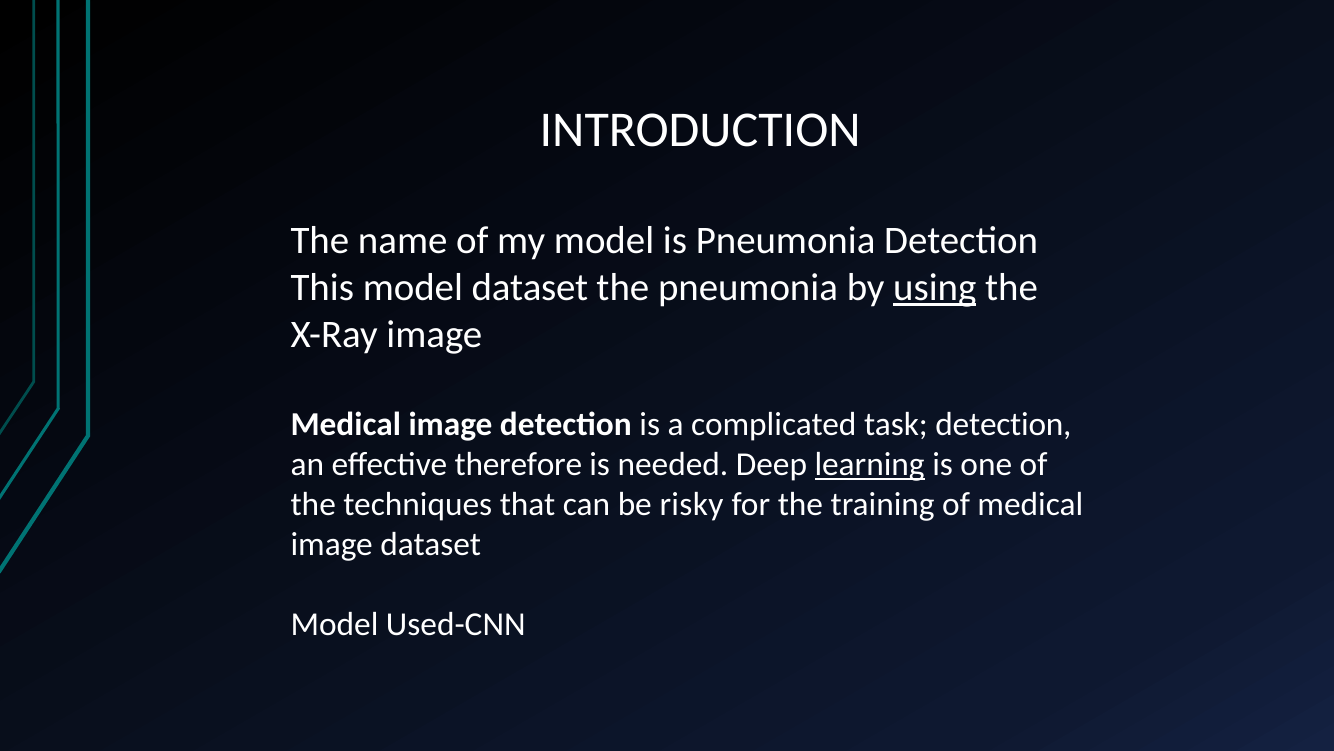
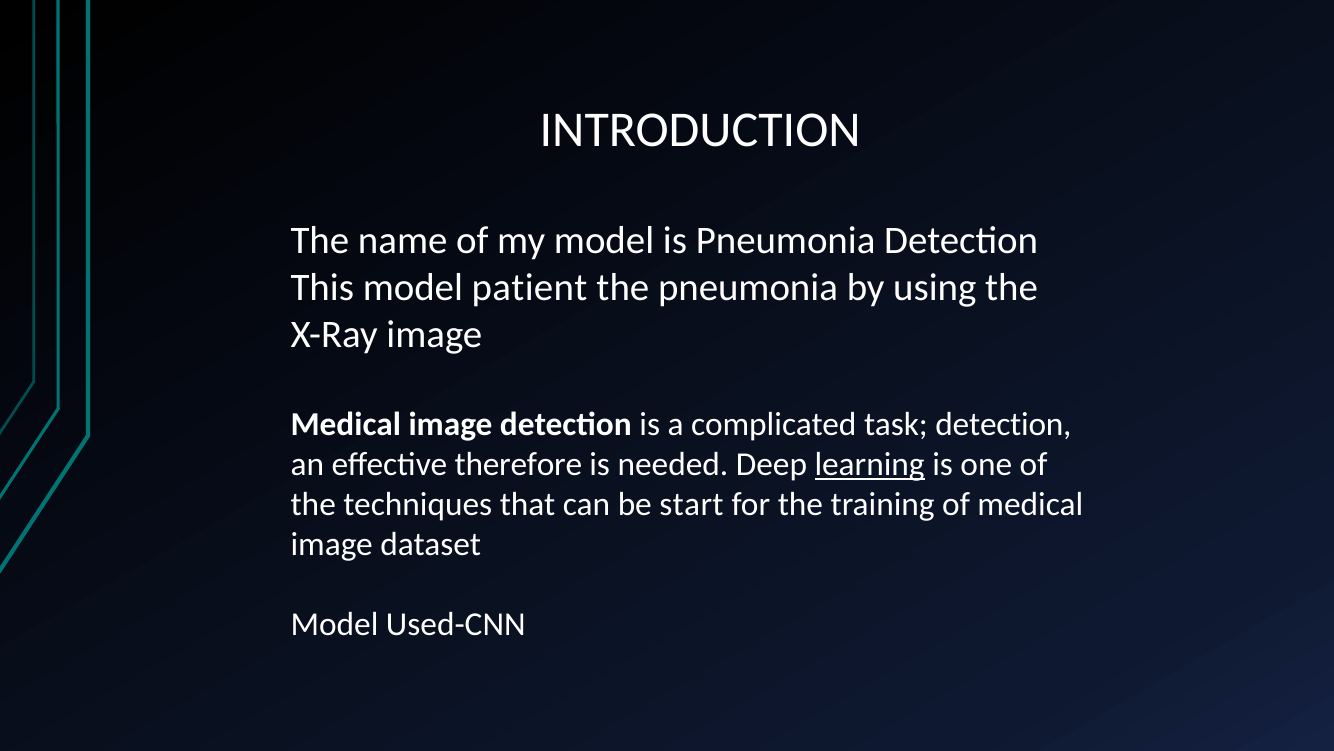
model dataset: dataset -> patient (530, 287)
using underline: present -> none (935, 287)
risky: risky -> start (691, 504)
